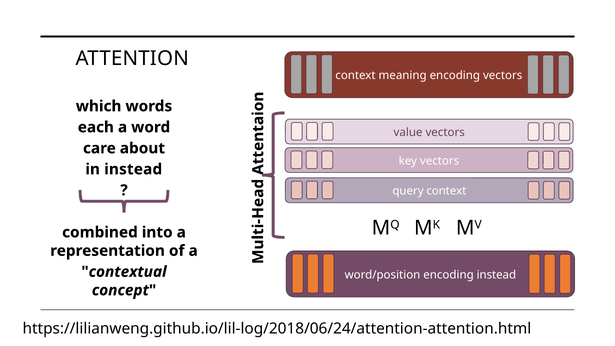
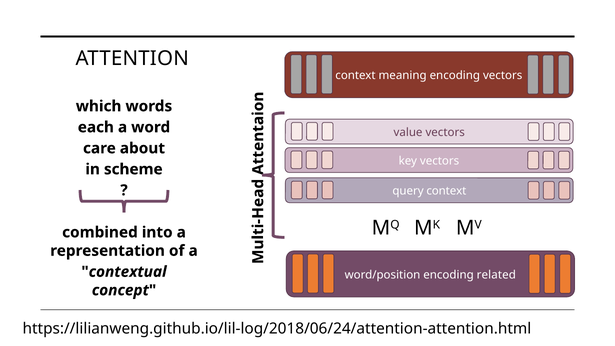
in instead: instead -> scheme (133, 169)
encoding instead: instead -> related (496, 275)
